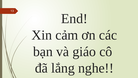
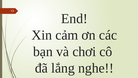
giáo: giáo -> chơi (84, 51)
